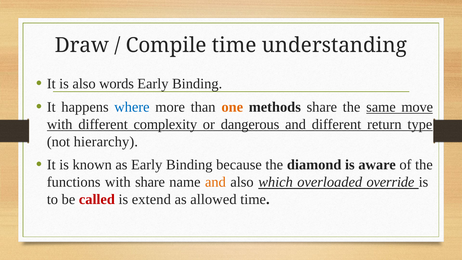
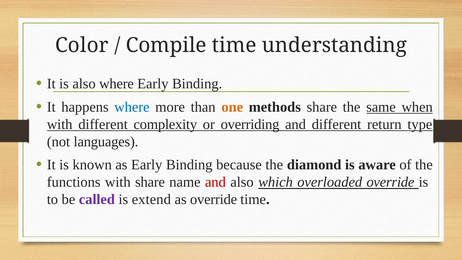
Draw: Draw -> Color (82, 45)
also words: words -> where (117, 84)
move: move -> when (417, 107)
dangerous: dangerous -> overriding (250, 124)
hierarchy: hierarchy -> languages (106, 142)
and colour: orange -> red (215, 182)
called colour: red -> purple (97, 199)
as allowed: allowed -> override (214, 199)
